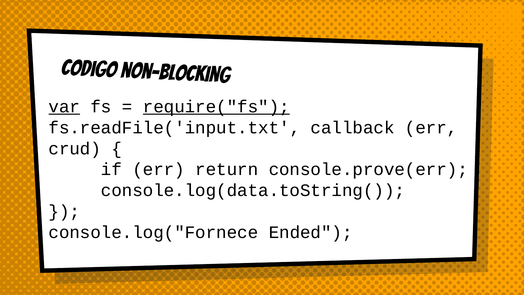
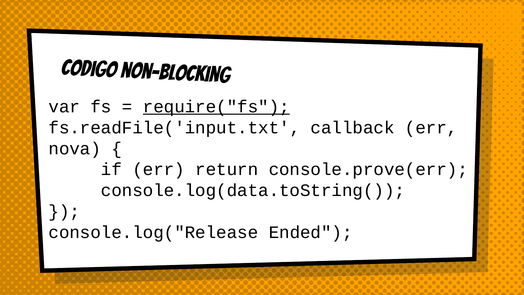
var underline: present -> none (64, 107)
crud: crud -> nova (75, 148)
console.log("Fornece: console.log("Fornece -> console.log("Release (153, 232)
